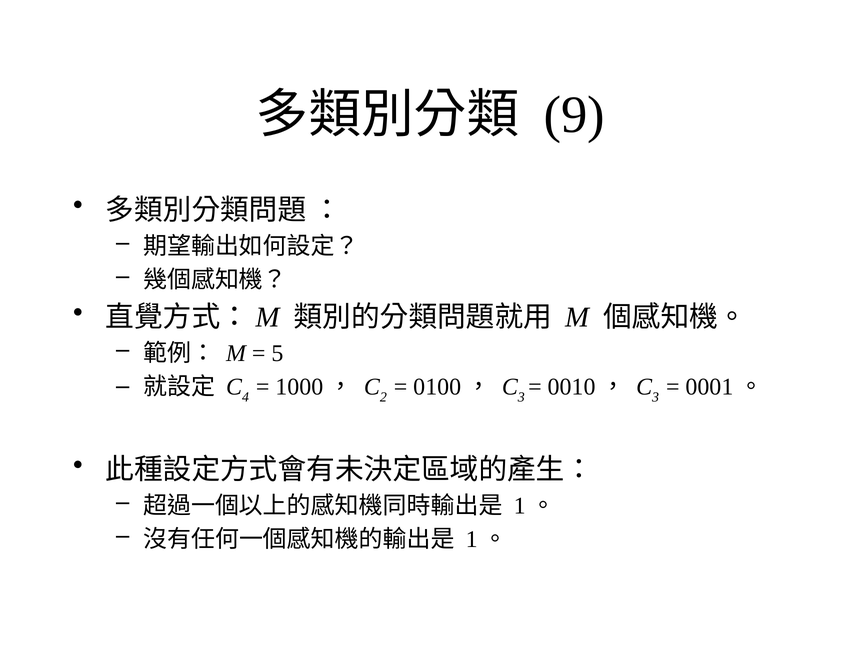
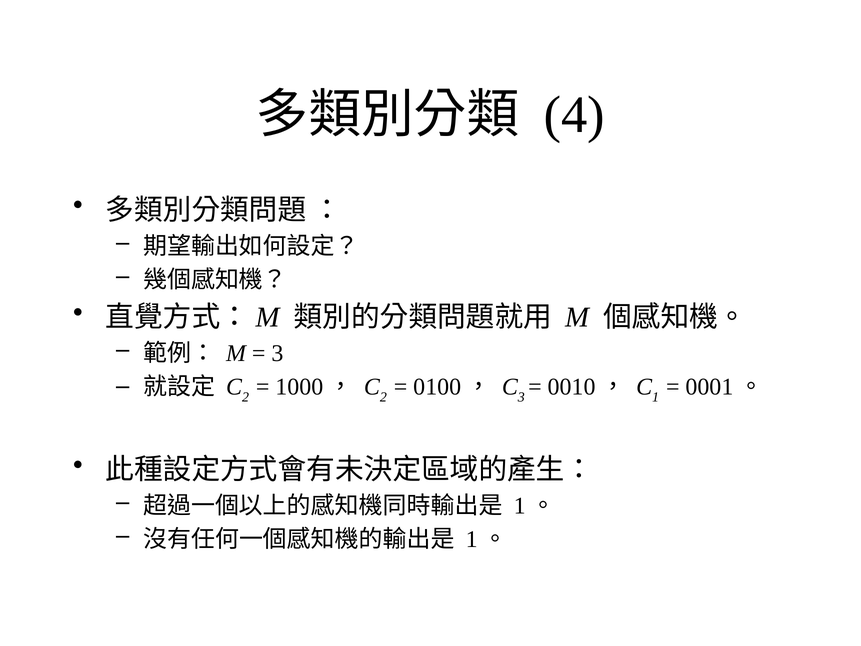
9: 9 -> 4 (574, 115)
5: 5 -> 3 (277, 353)
4: 4 -> 2 (246, 397)
3: 3 -> 1 (656, 397)
